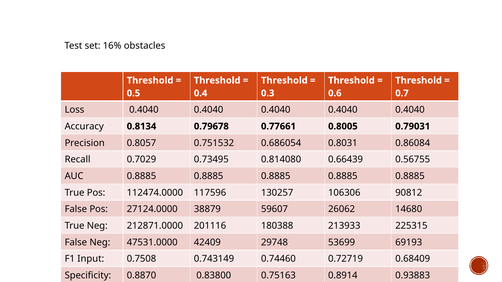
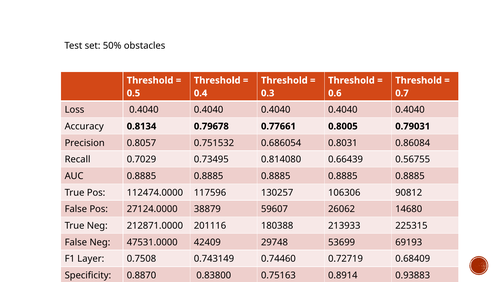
16%: 16% -> 50% (112, 46)
Input: Input -> Layer (91, 259)
